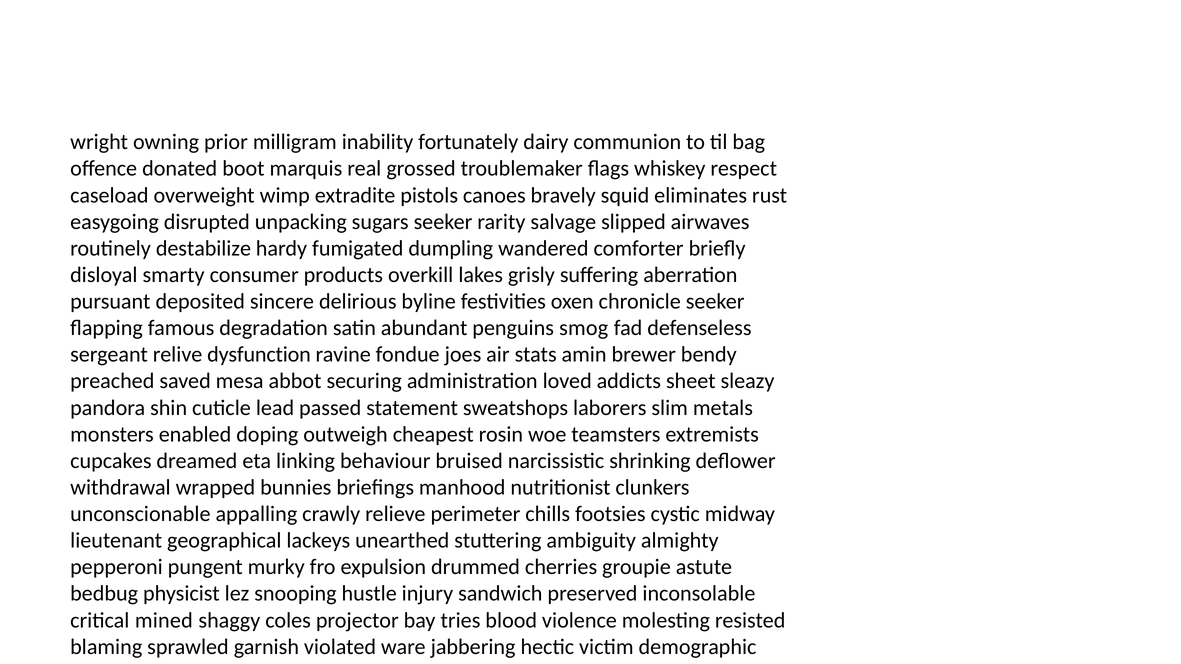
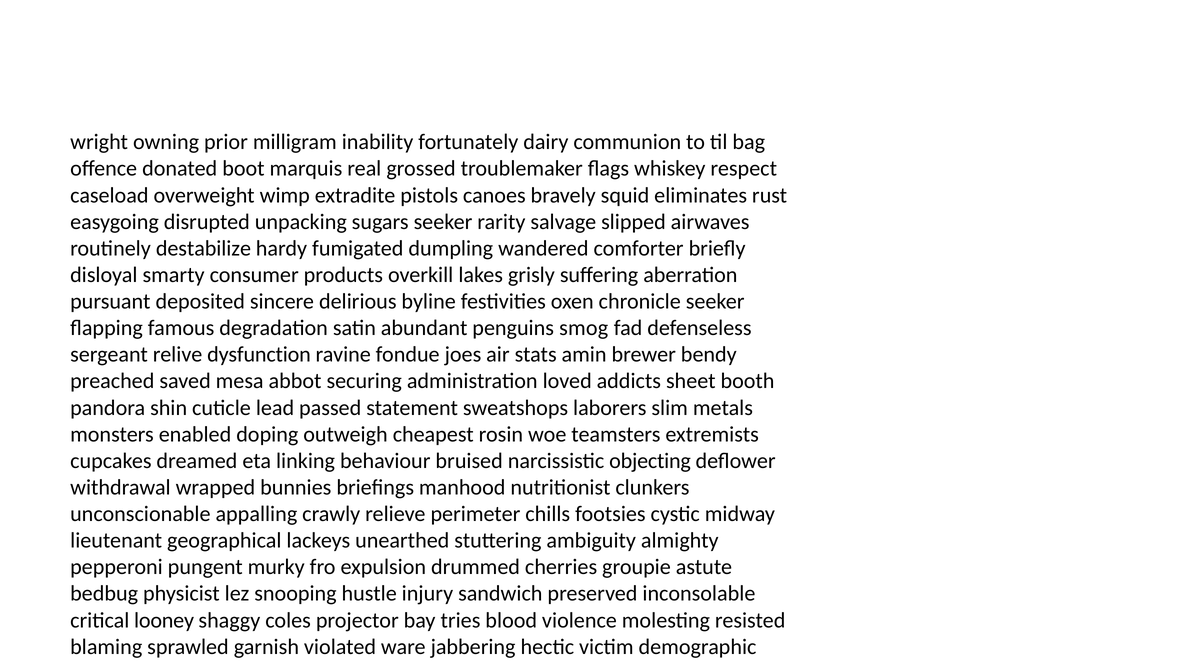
sleazy: sleazy -> booth (748, 381)
shrinking: shrinking -> objecting (650, 461)
mined: mined -> looney (164, 620)
